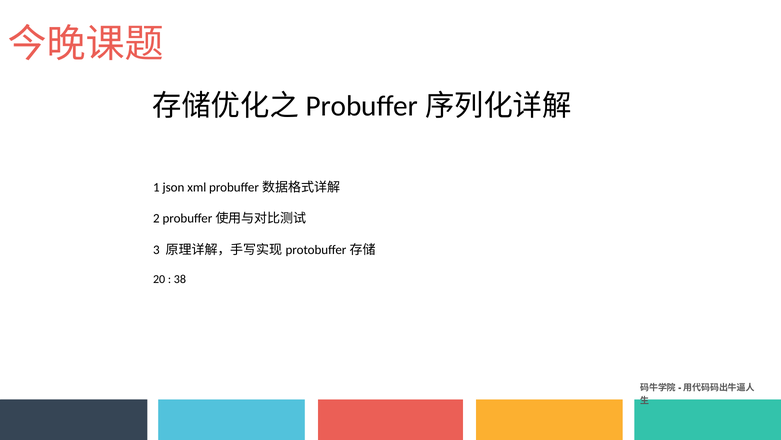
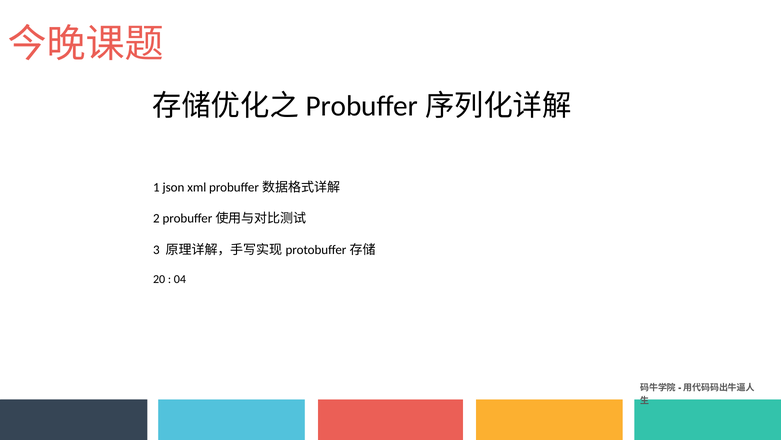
38: 38 -> 04 (180, 279)
